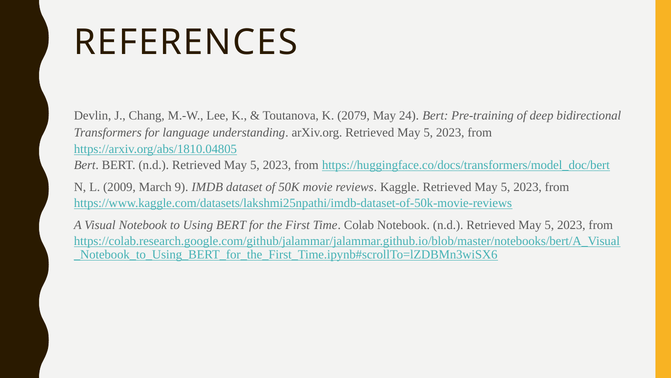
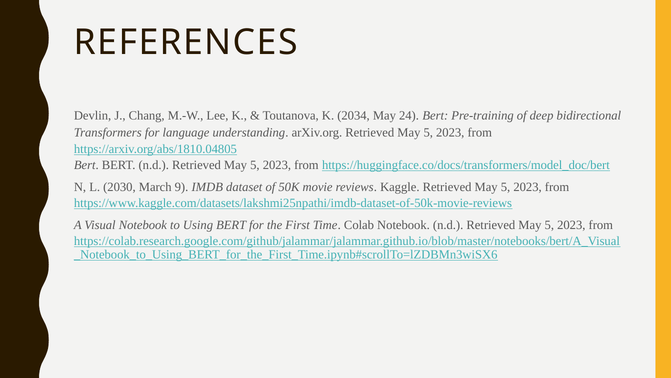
2079: 2079 -> 2034 (354, 116)
2009: 2009 -> 2030 (119, 187)
